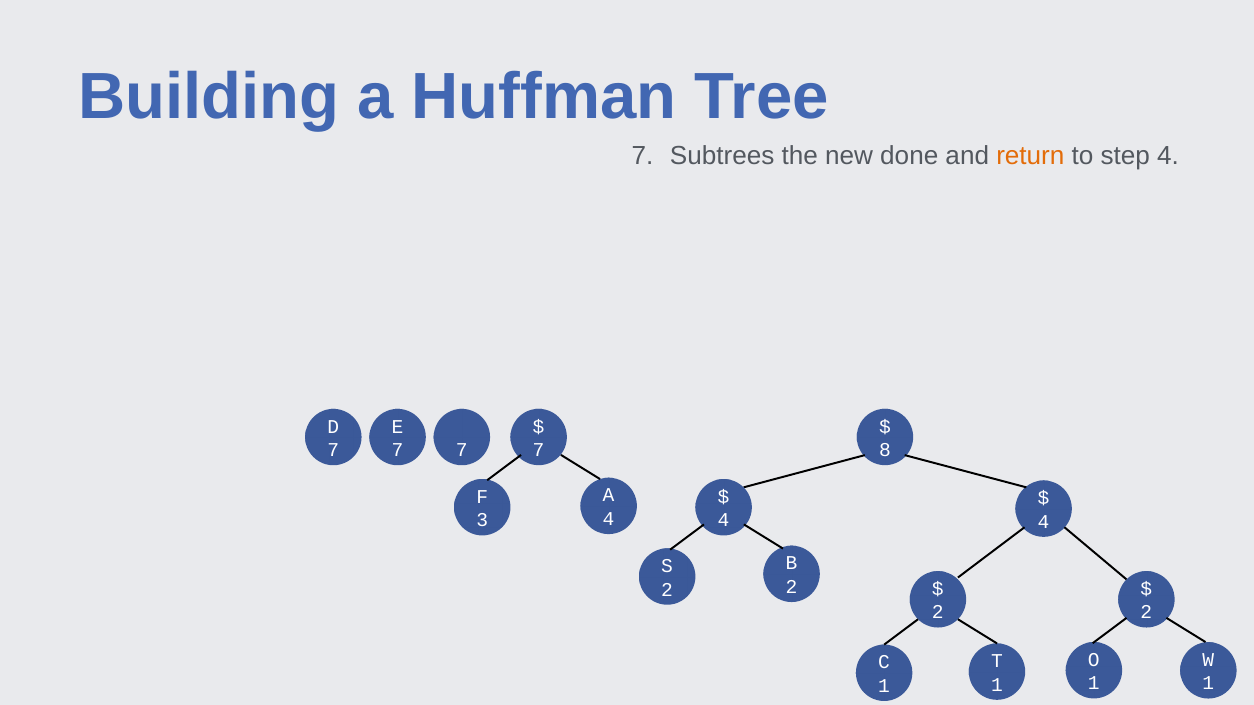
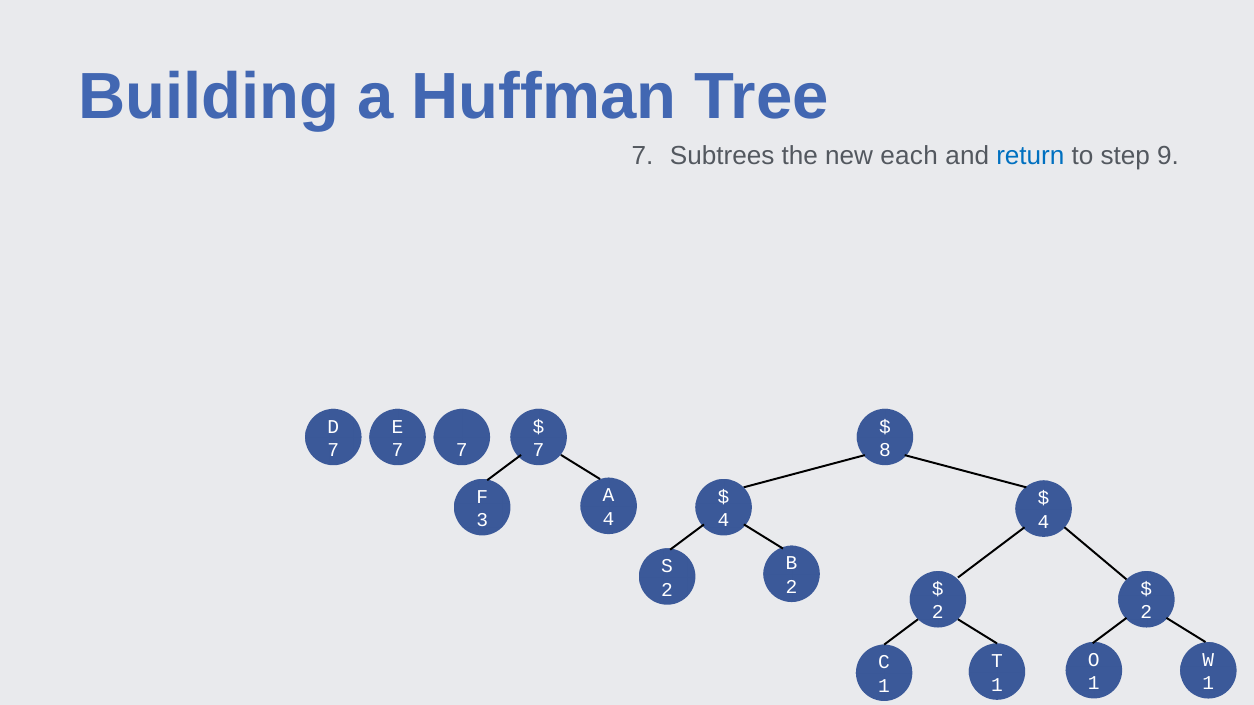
done: done -> each (909, 156)
return colour: orange -> blue (1030, 156)
step 4: 4 -> 9 (1168, 156)
